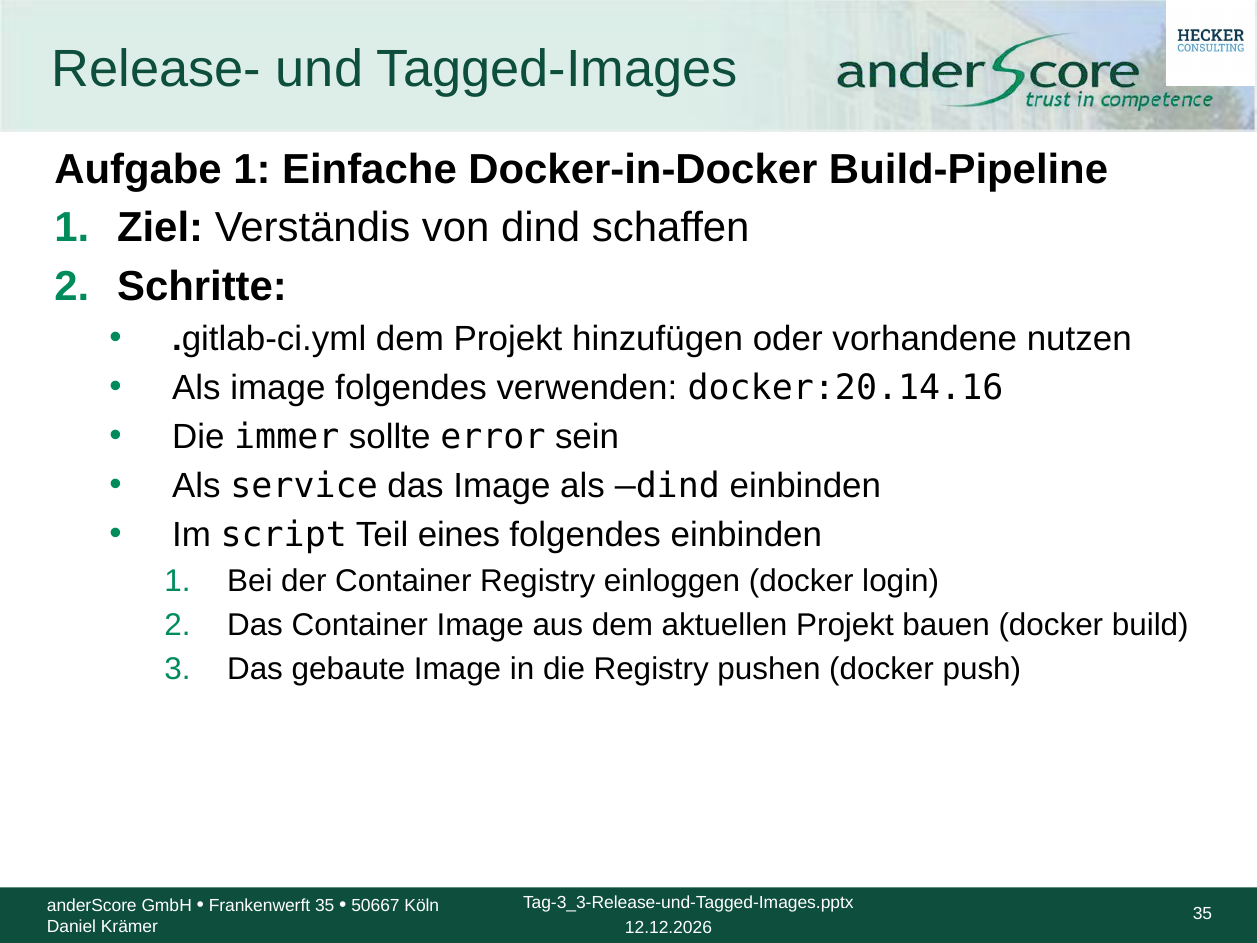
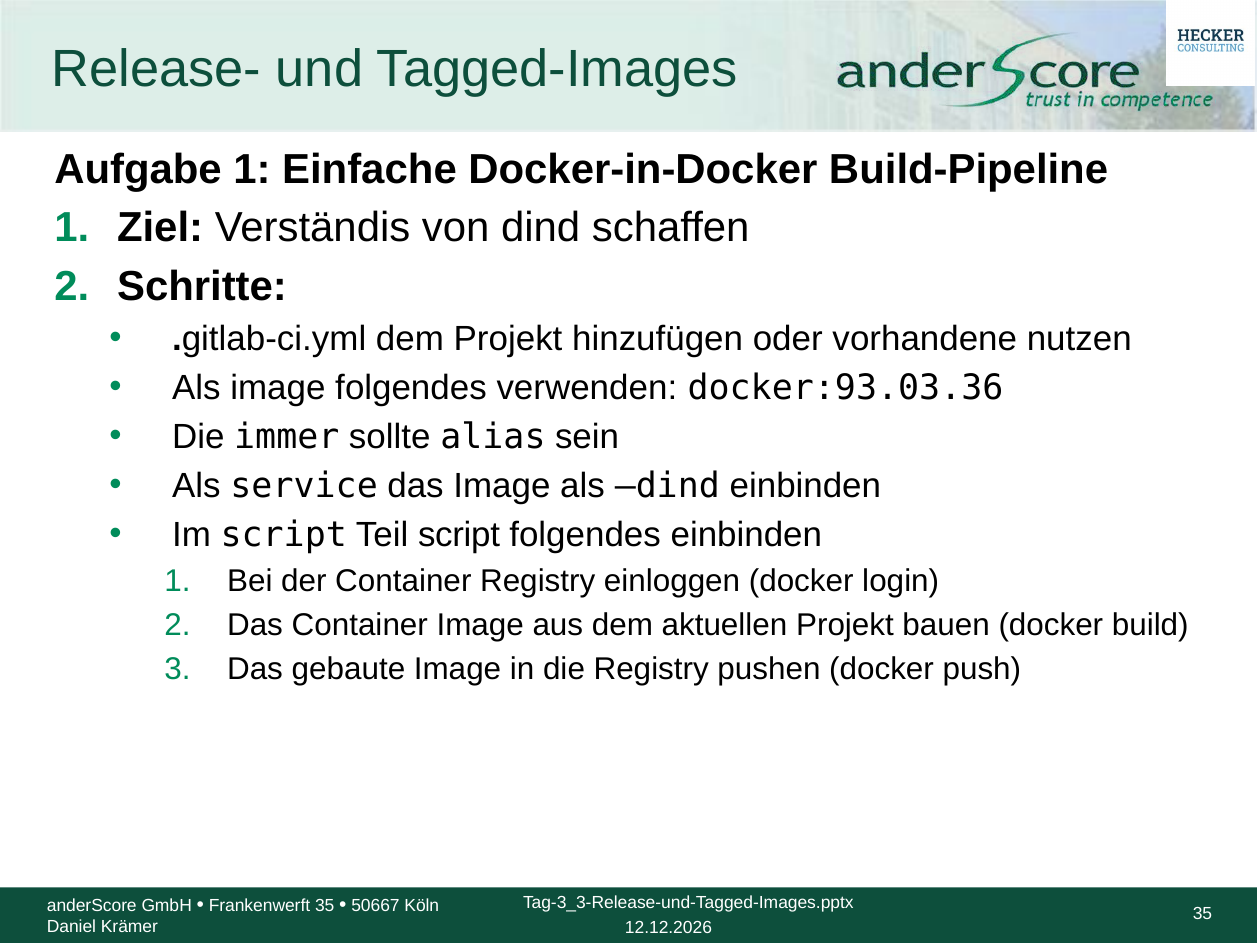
docker:20.14.16: docker:20.14.16 -> docker:93.03.36 (845, 388)
error: error -> alias (493, 437)
Teil eines: eines -> script (459, 535)
